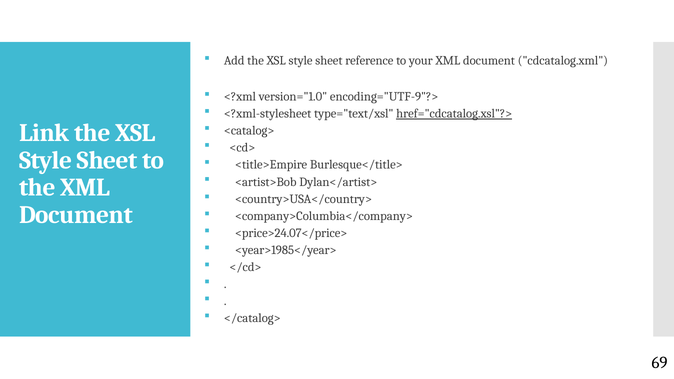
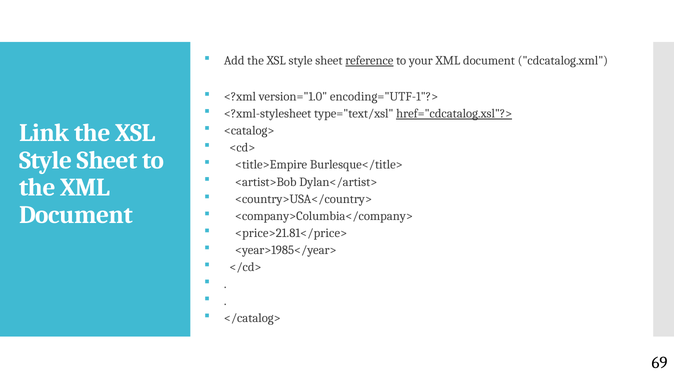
reference underline: none -> present (369, 61)
encoding="UTF-9"?>: encoding="UTF-9"?> -> encoding="UTF-1"?> (384, 97)
<price>24.07</price>: <price>24.07</price> -> <price>21.81</price> (291, 233)
